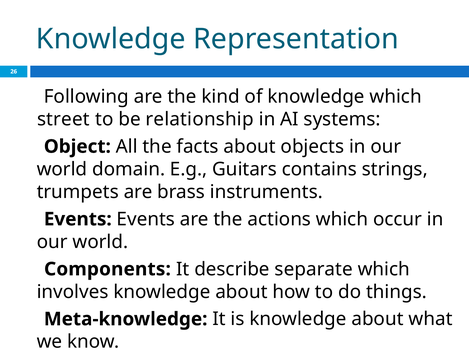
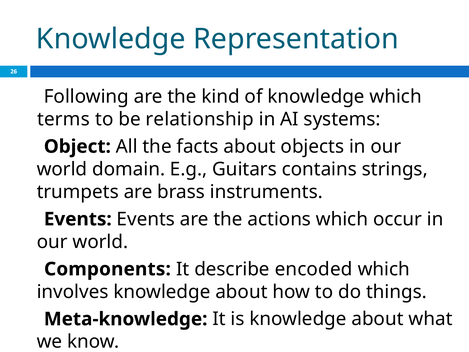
street: street -> terms (63, 119)
separate: separate -> encoded (314, 269)
